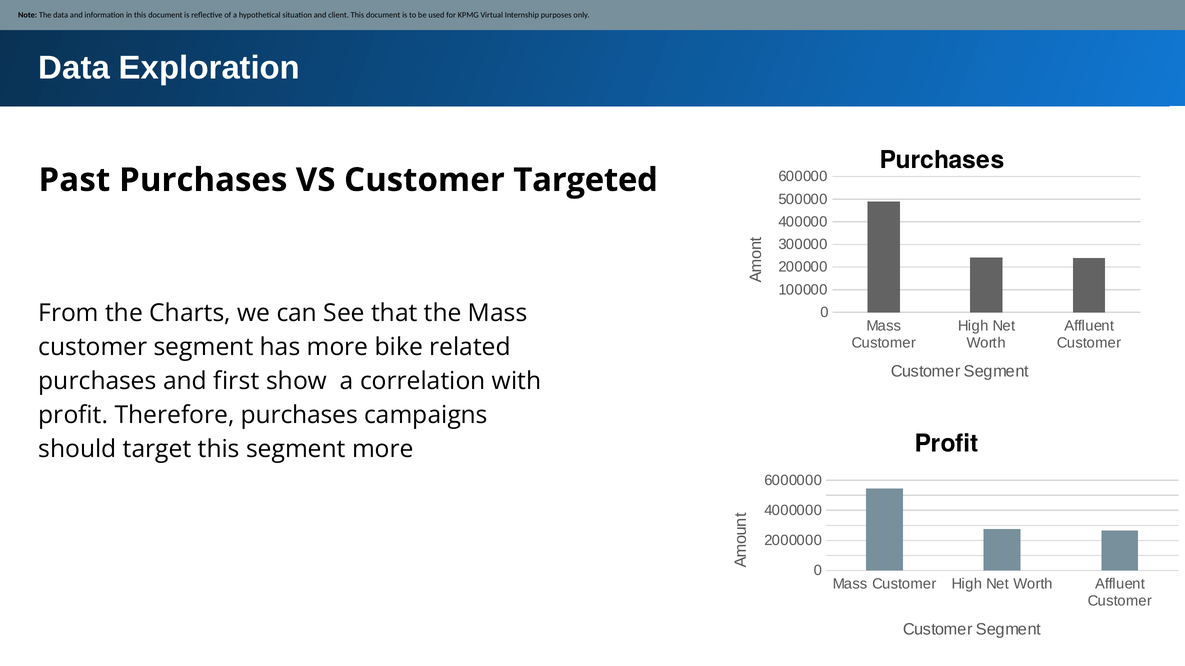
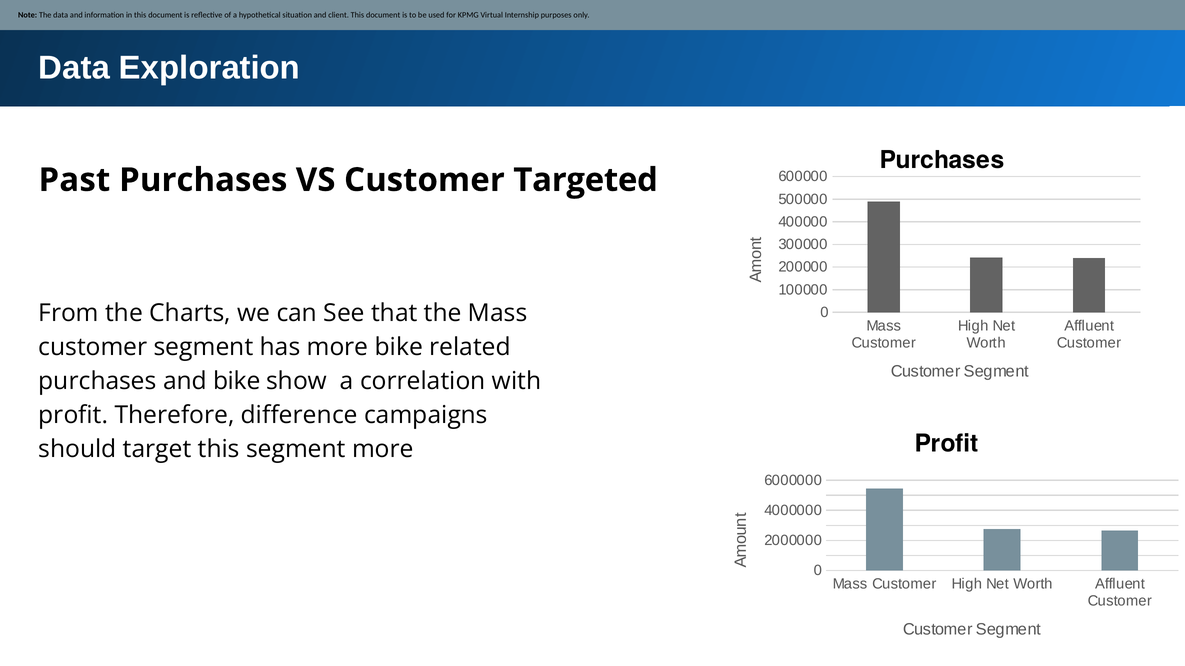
and first: first -> bike (237, 381)
Therefore purchases: purchases -> difference (299, 415)
